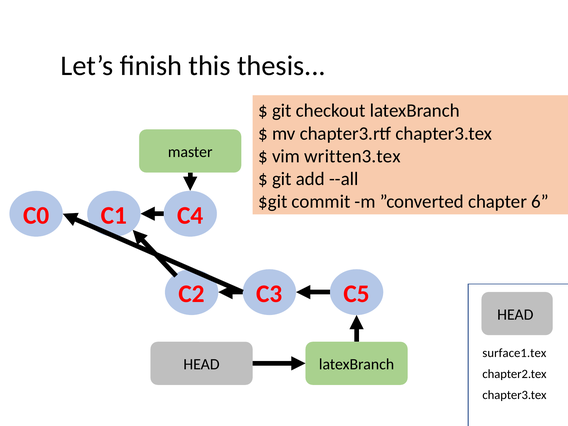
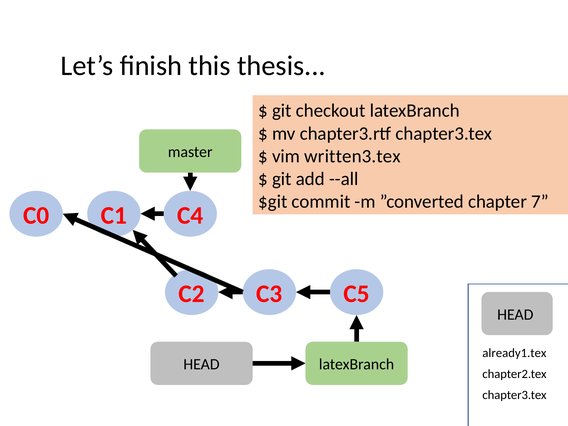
6: 6 -> 7 (540, 202)
surface1.tex: surface1.tex -> already1.tex (514, 353)
